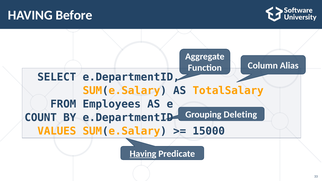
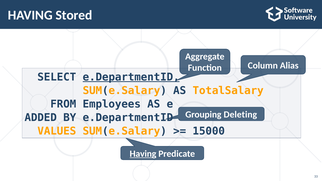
Before: Before -> Stored (74, 15)
e.DepartmentID underline: none -> present (131, 77)
COUNT: COUNT -> ADDED (41, 118)
